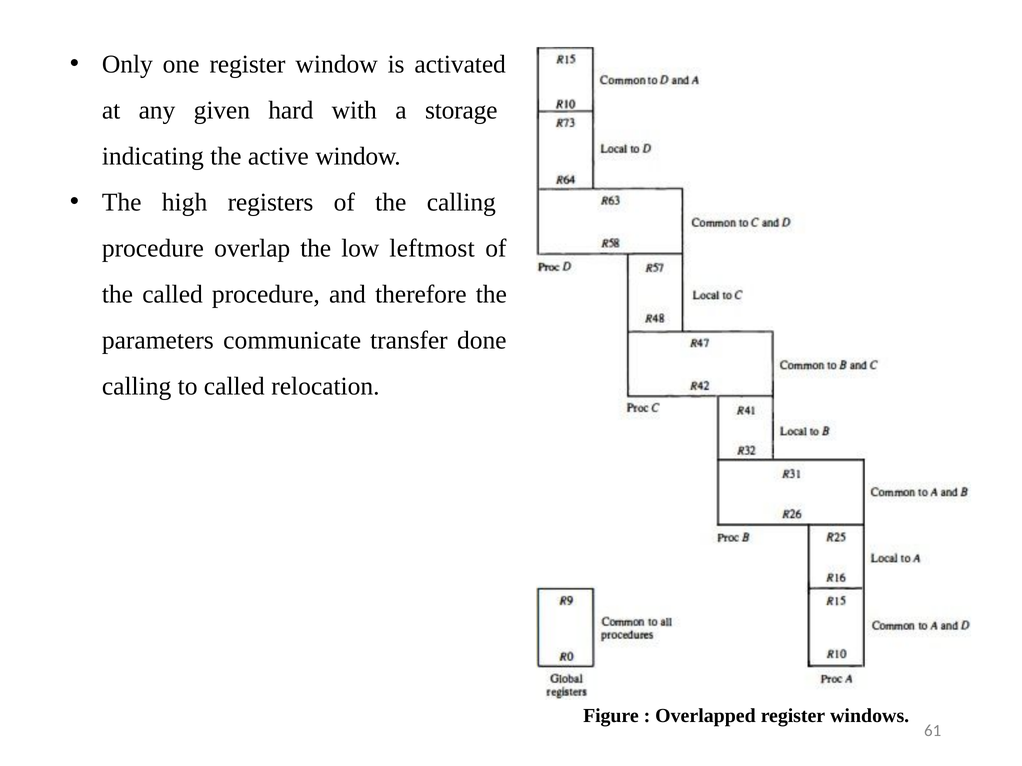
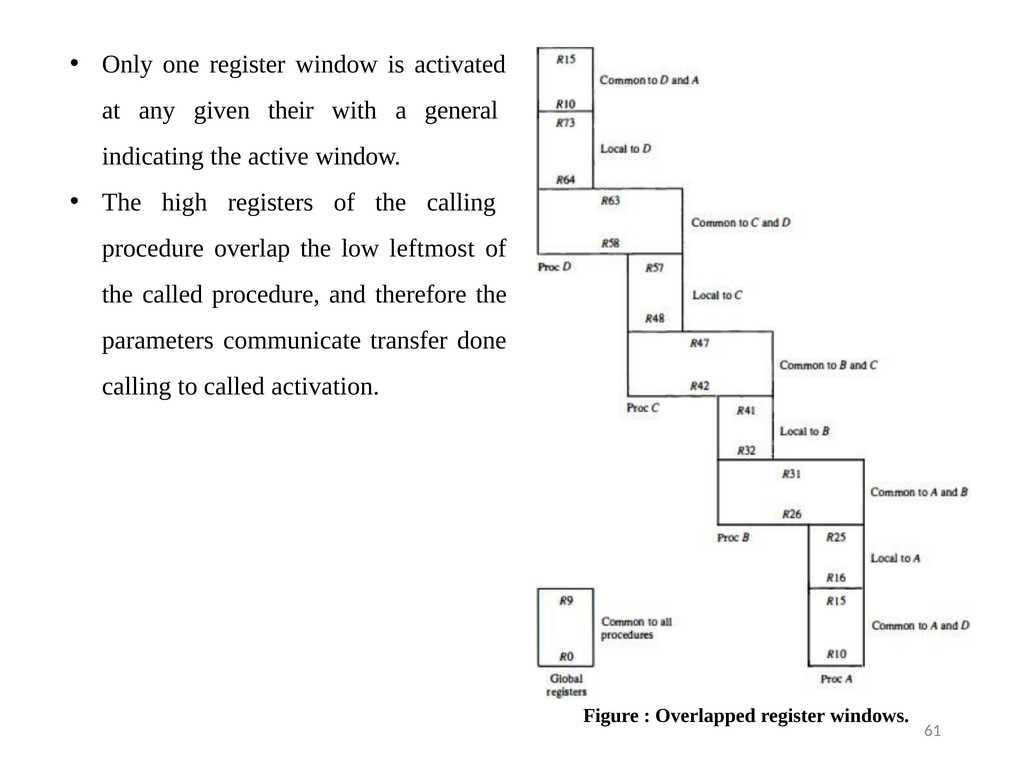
hard: hard -> their (291, 110)
storage: storage -> general (461, 110)
relocation: relocation -> activation (325, 386)
